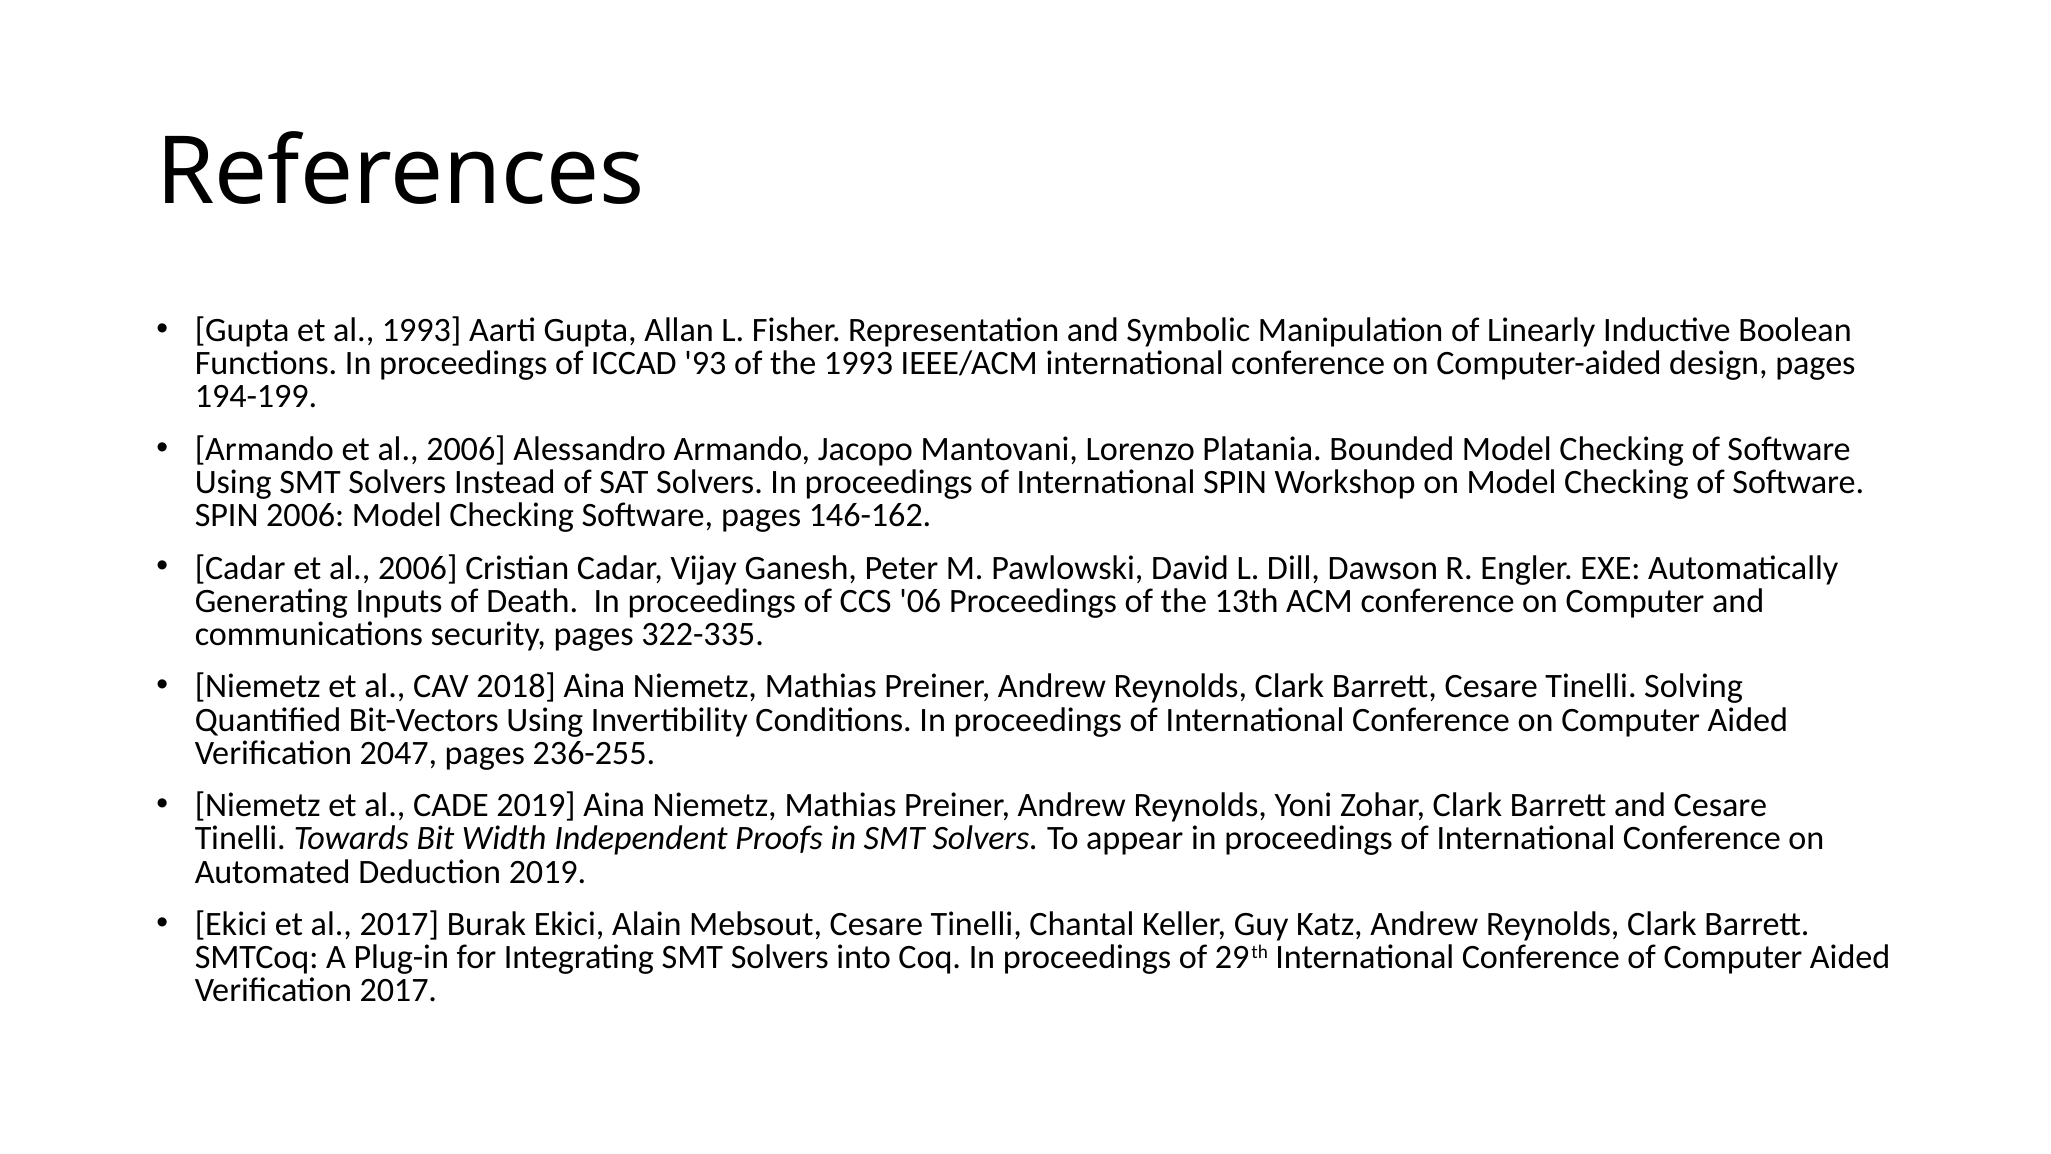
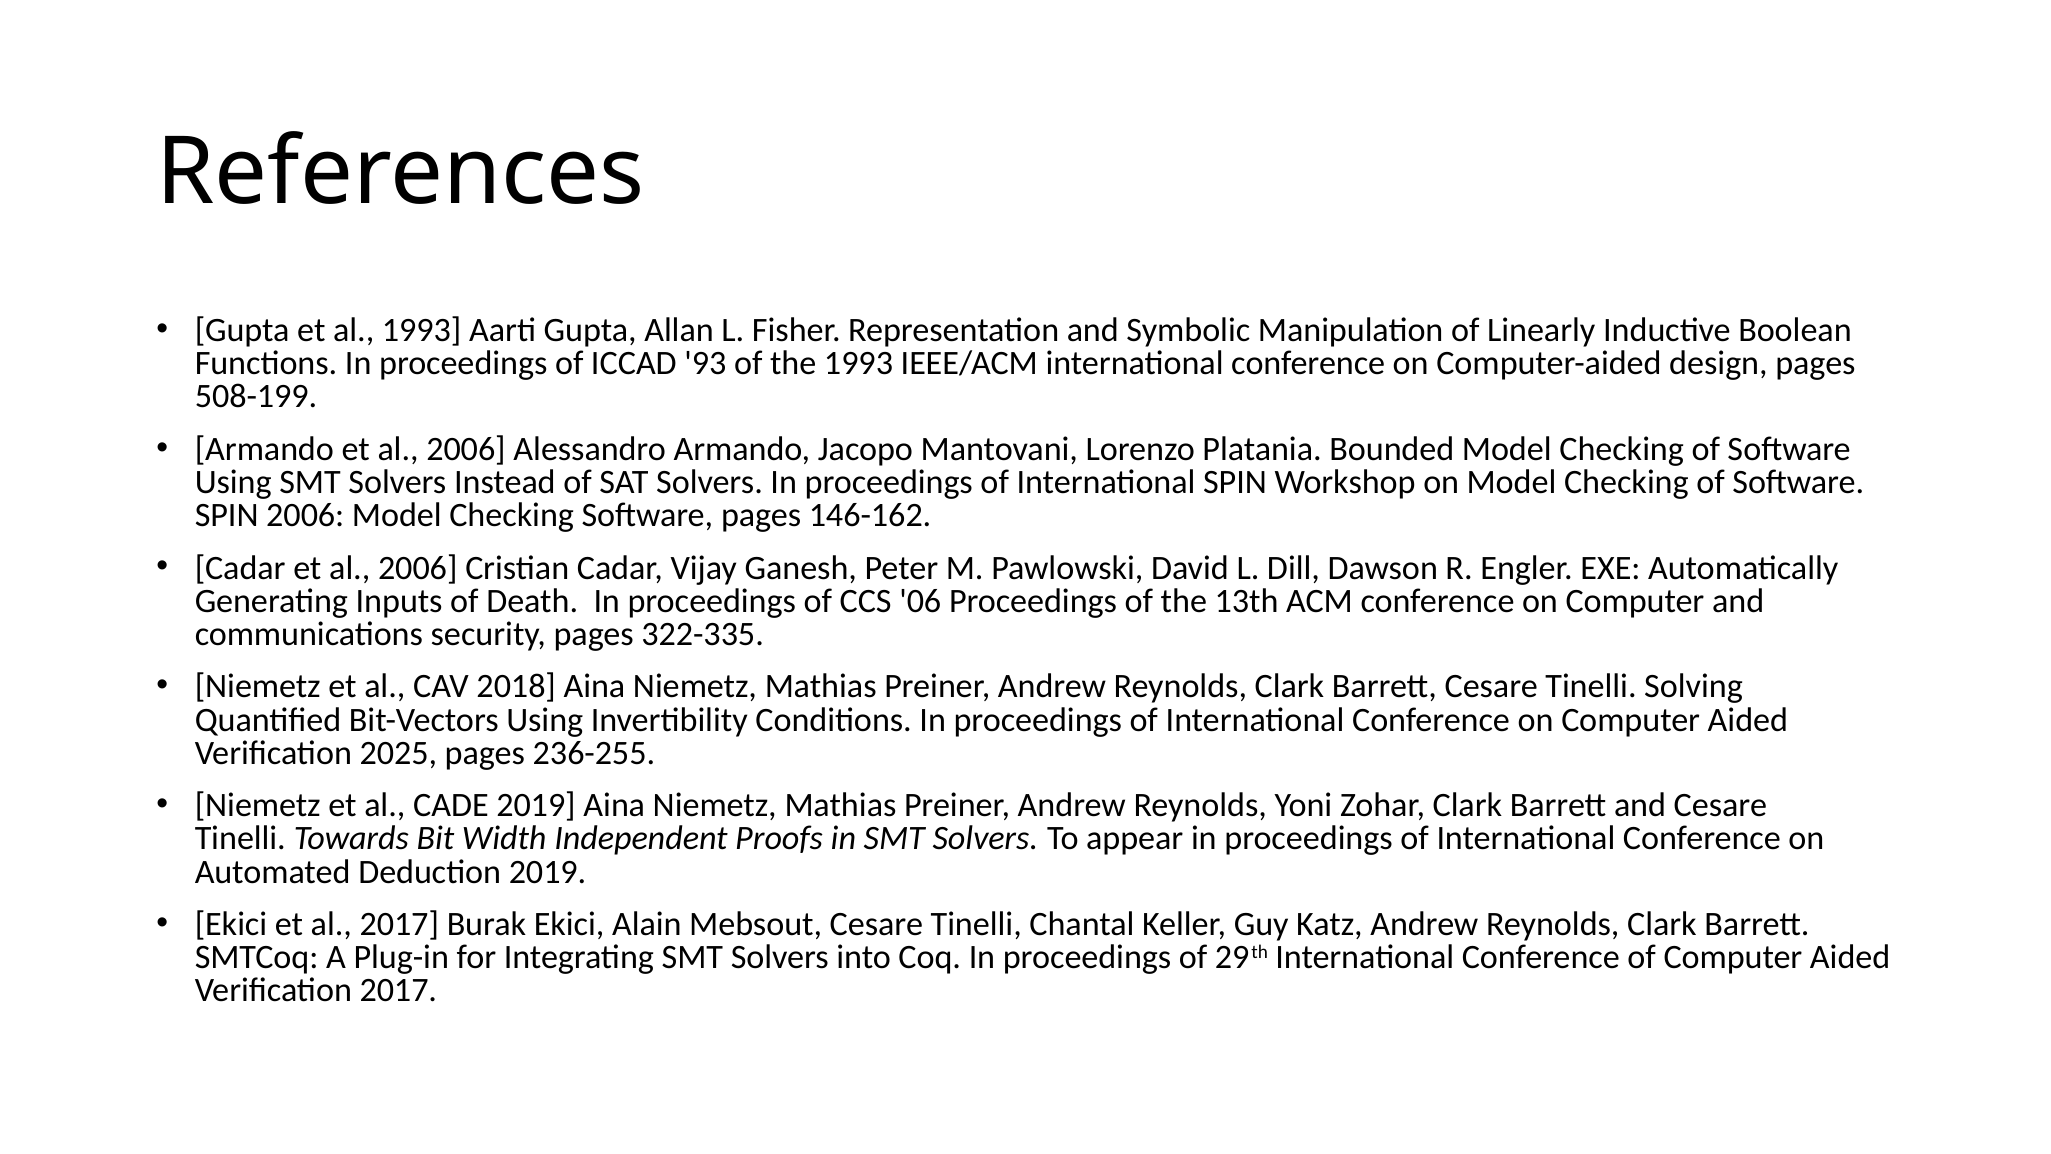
194-199: 194-199 -> 508-199 (256, 396)
2047: 2047 -> 2025 (398, 753)
